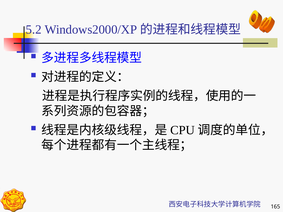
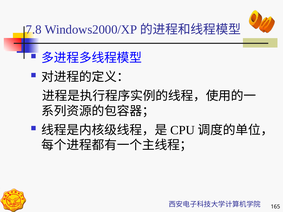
5.2: 5.2 -> 7.8 (34, 30)
